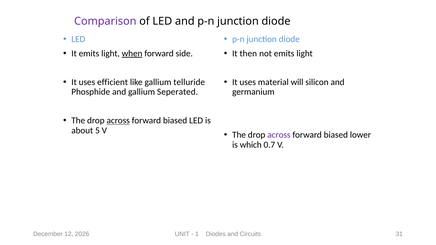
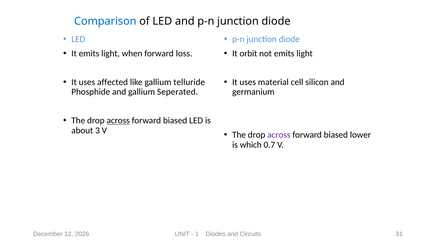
Comparison colour: purple -> blue (105, 21)
when underline: present -> none (132, 54)
side: side -> loss (184, 54)
then: then -> orbit (248, 54)
efficient: efficient -> affected (113, 82)
will: will -> cell (297, 82)
5: 5 -> 3 (97, 131)
